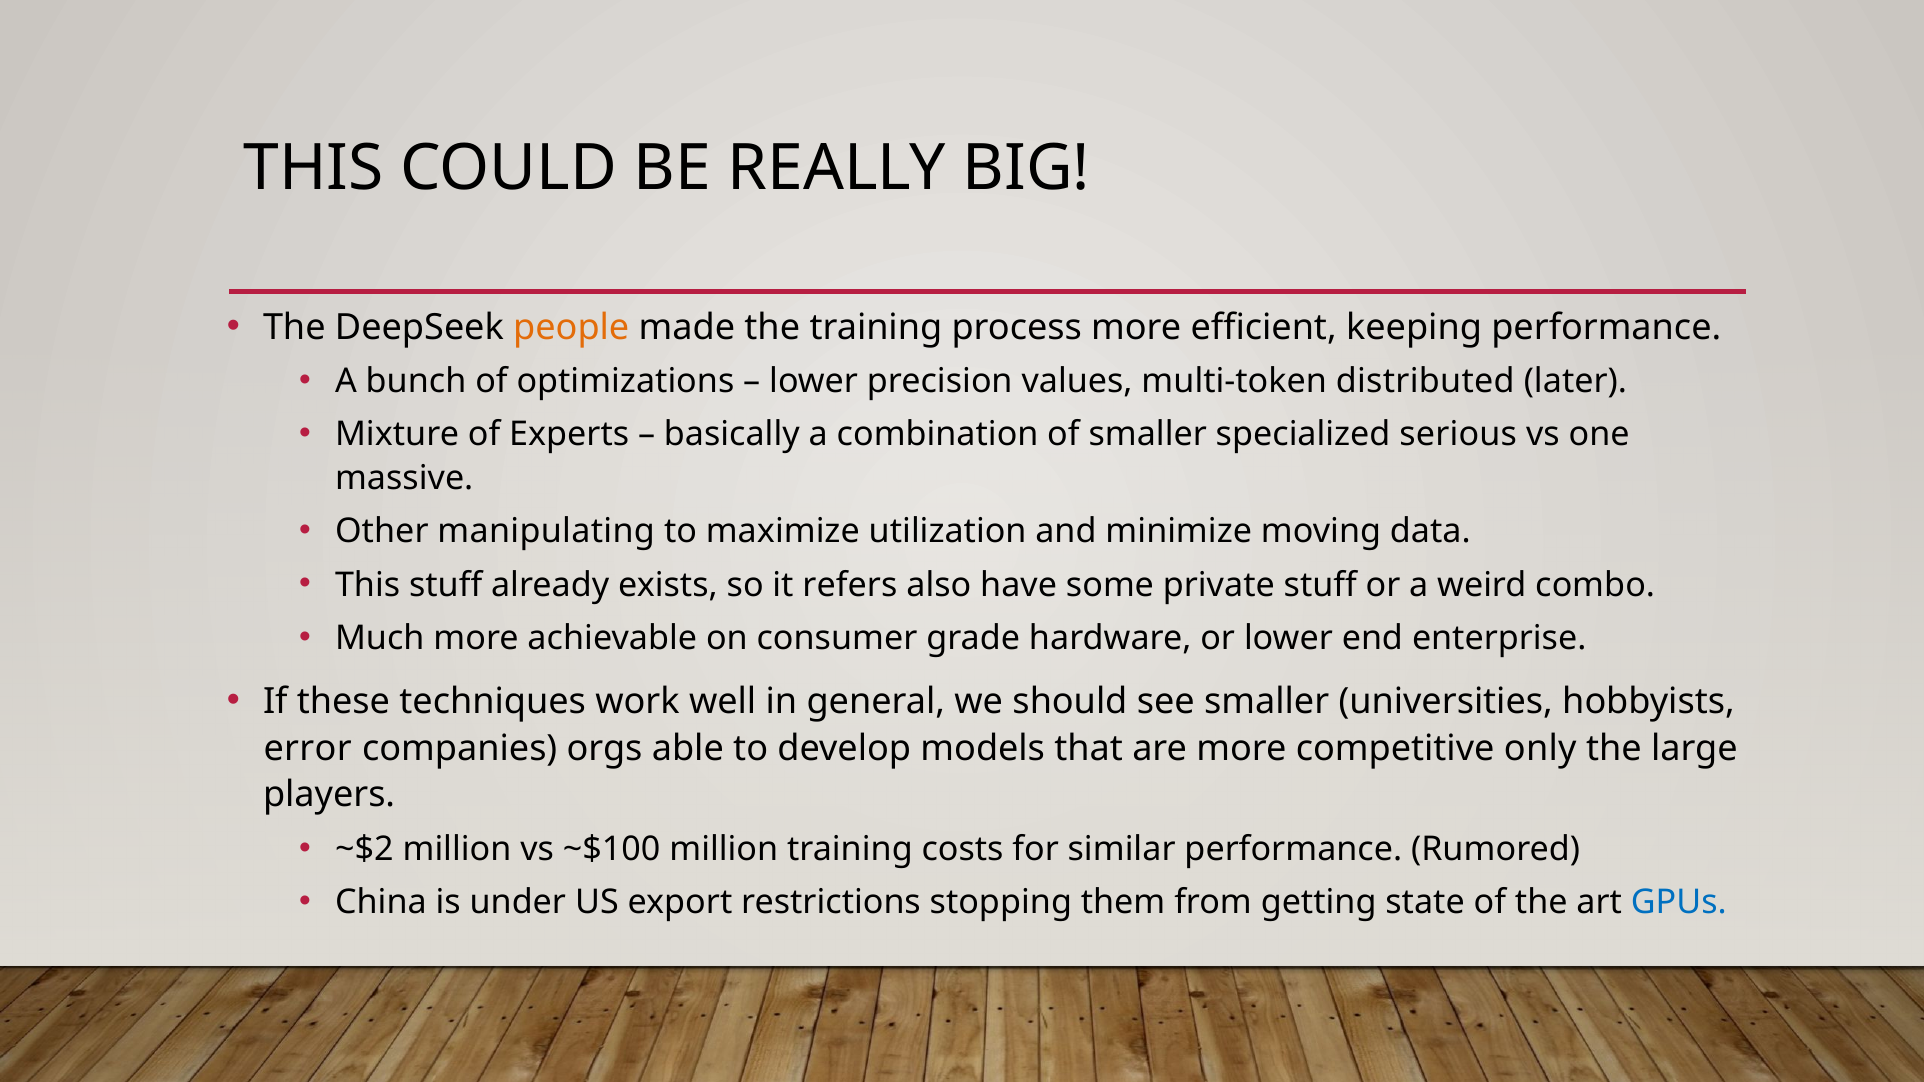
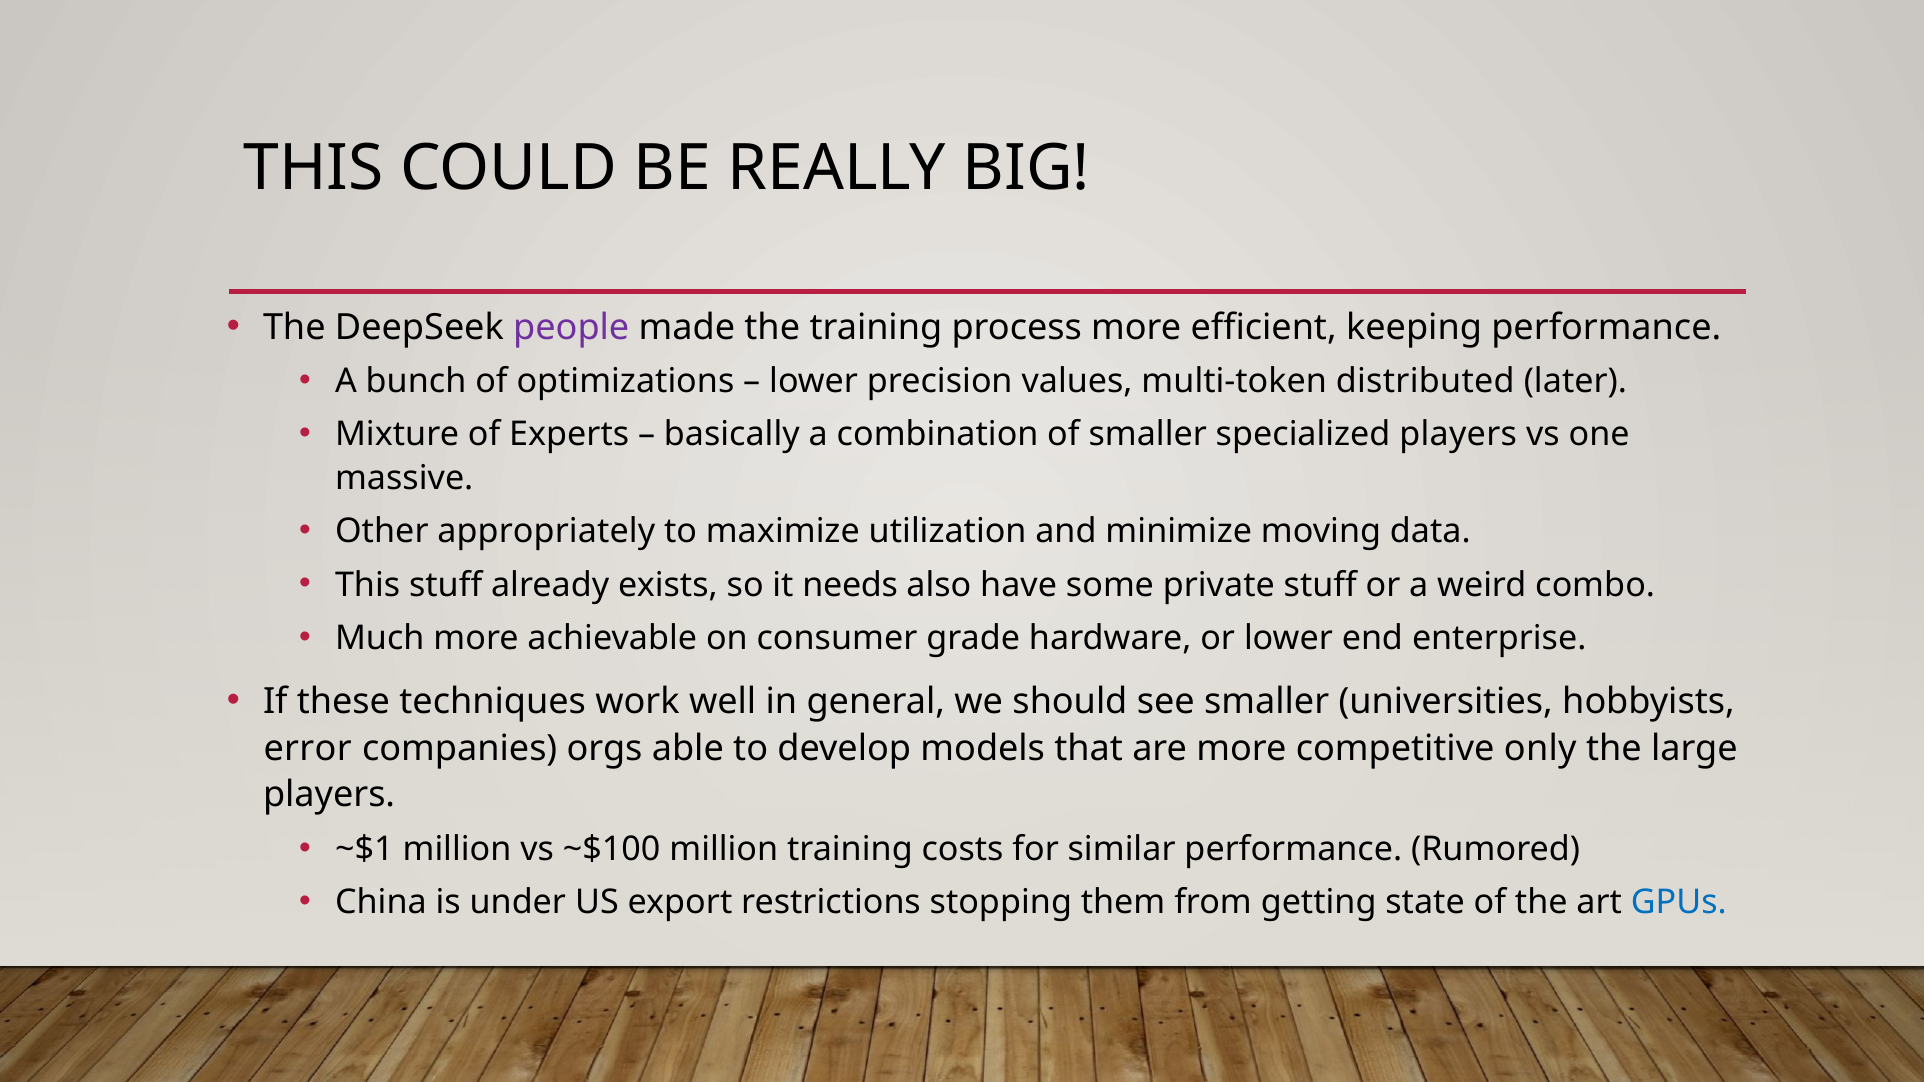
people colour: orange -> purple (571, 327)
specialized serious: serious -> players (1458, 435)
manipulating: manipulating -> appropriately (546, 532)
refers: refers -> needs (850, 585)
~$2: ~$2 -> ~$1 (364, 849)
